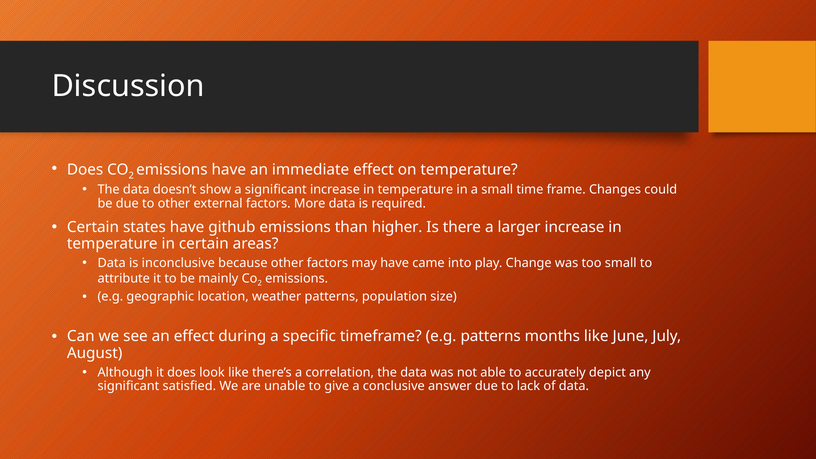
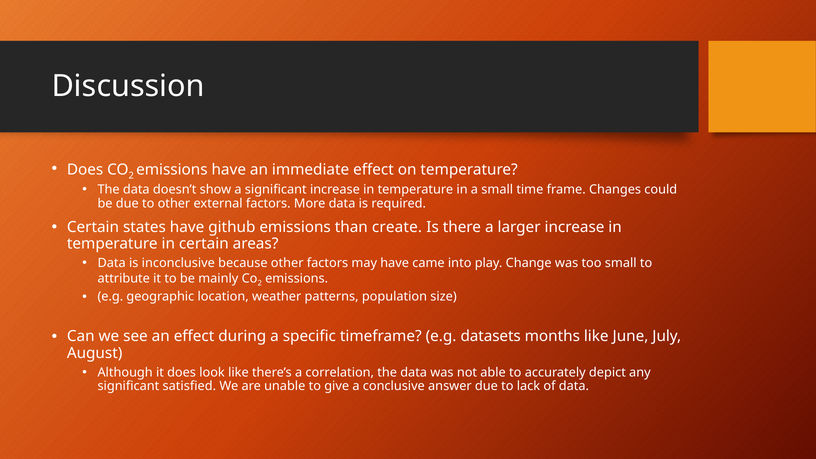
higher: higher -> create (397, 227)
e.g patterns: patterns -> datasets (491, 336)
